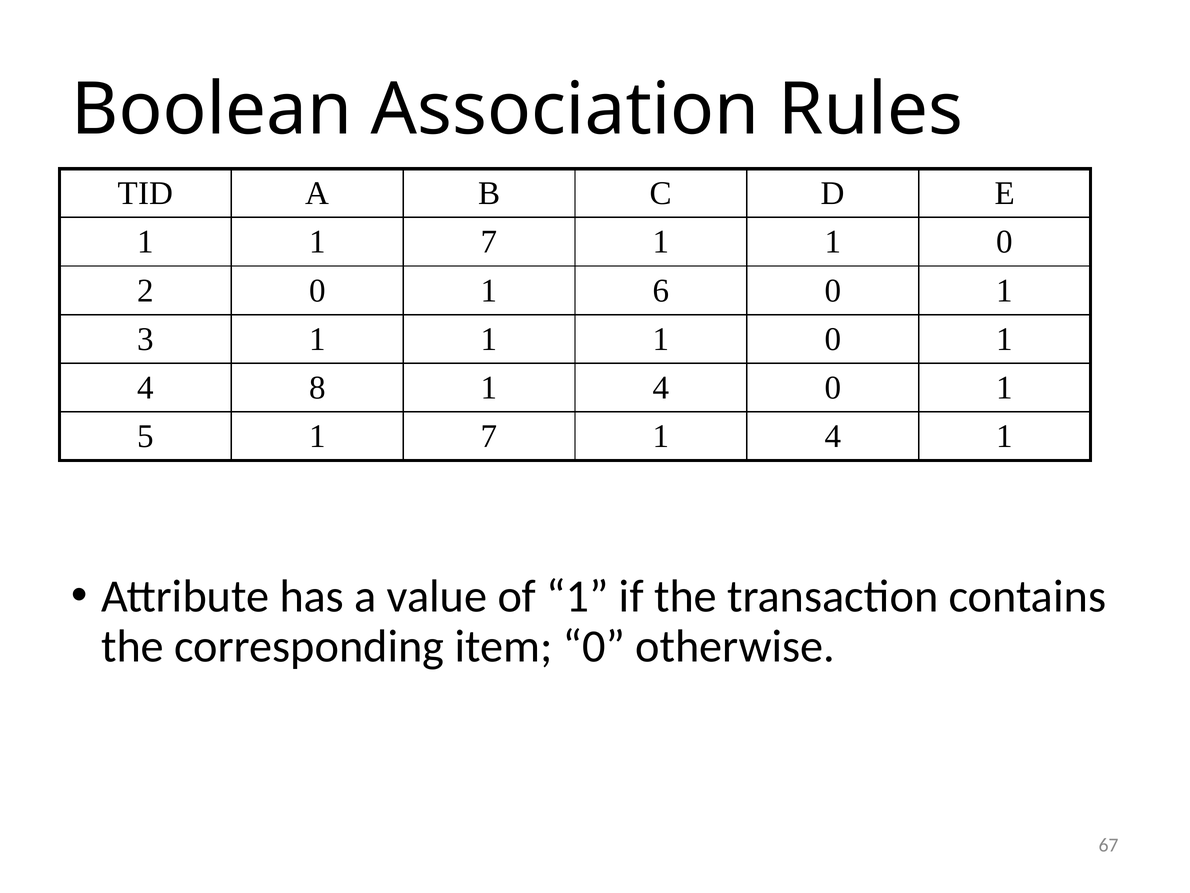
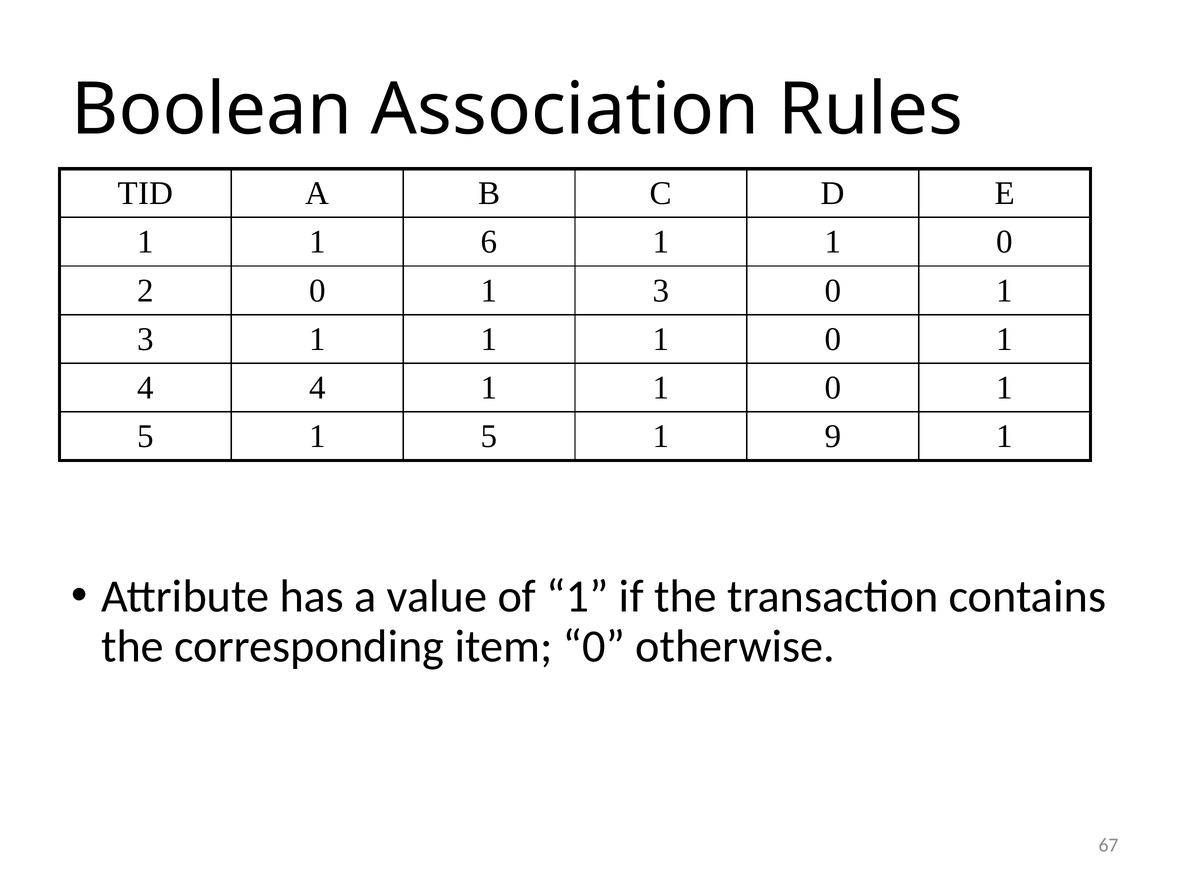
1 1 7: 7 -> 6 (489, 242)
2 0 1 6: 6 -> 3 (661, 290)
4 8: 8 -> 4 (317, 388)
4: 4 -> 1 (661, 388)
5 1 7: 7 -> 5 (489, 436)
4: 4 -> 9 (833, 436)
